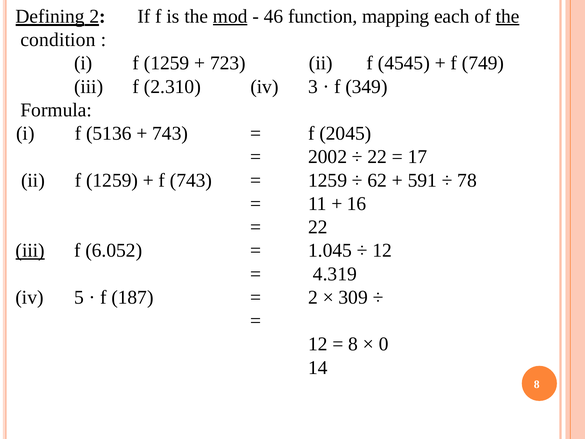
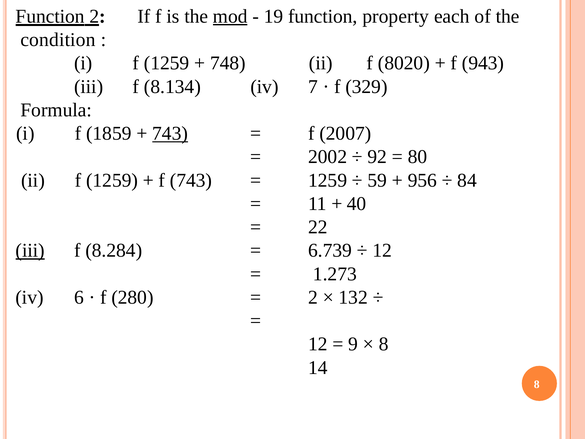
Defining: Defining -> Function (50, 16)
46: 46 -> 19 (273, 16)
mapping: mapping -> property (396, 16)
the underline: present -> none (508, 16)
723: 723 -> 748 (228, 63)
4545: 4545 -> 8020 (404, 63)
749: 749 -> 943 (483, 63)
2.310: 2.310 -> 8.134 (172, 87)
3: 3 -> 7 (313, 87)
349: 349 -> 329 (366, 87)
5136: 5136 -> 1859 (109, 133)
743 underline: none -> present (170, 133)
2045: 2045 -> 2007 (345, 133)
22: 22 -> 92 (377, 157)
17: 17 -> 80 (417, 157)
62: 62 -> 59 (377, 180)
591: 591 -> 956 (422, 180)
78: 78 -> 84 (467, 180)
16: 16 -> 40 (356, 204)
6.052: 6.052 -> 8.284 (114, 250)
1.045: 1.045 -> 6.739 (330, 250)
4.319: 4.319 -> 1.273 (335, 274)
5: 5 -> 6 (79, 297)
187: 187 -> 280 (132, 297)
309: 309 -> 132 (353, 297)
8: 8 -> 9 (353, 344)
0: 0 -> 8 (384, 344)
